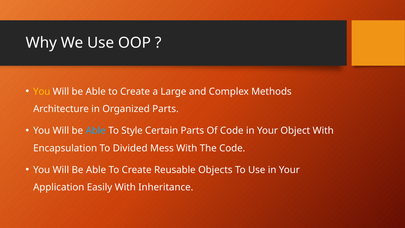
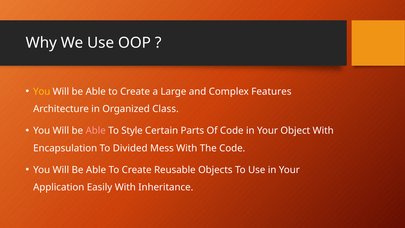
Methods: Methods -> Features (271, 91)
Organized Parts: Parts -> Class (165, 109)
Able colour: light blue -> pink (96, 131)
